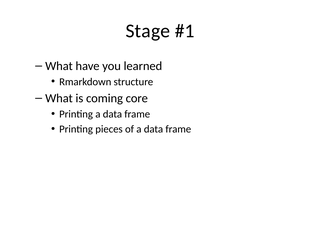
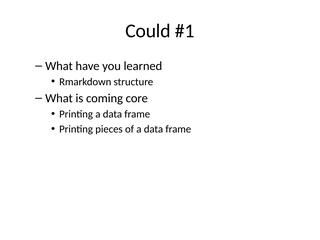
Stage: Stage -> Could (148, 31)
